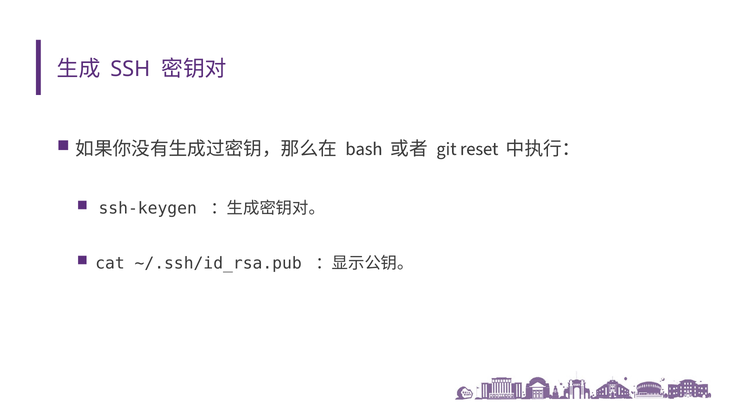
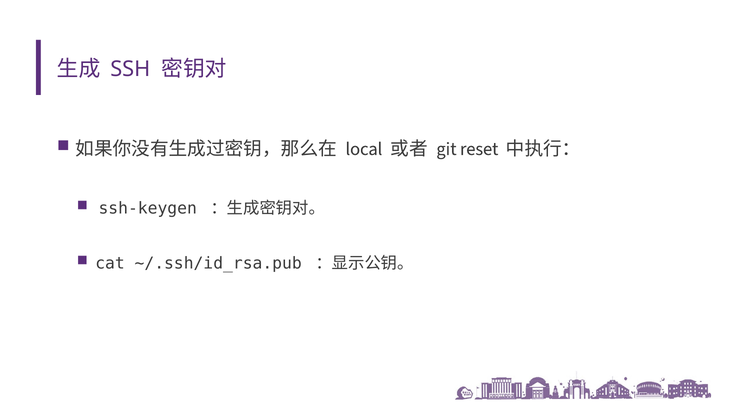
bash: bash -> local (364, 149)
